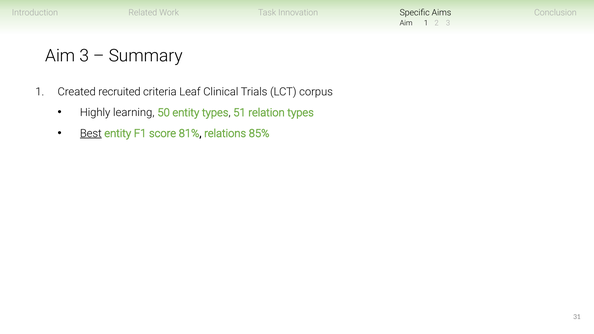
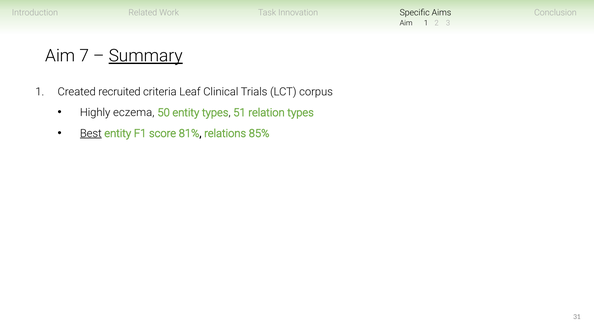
Aim 3: 3 -> 7 (84, 56)
Summary underline: none -> present (146, 56)
learning: learning -> eczema (134, 113)
